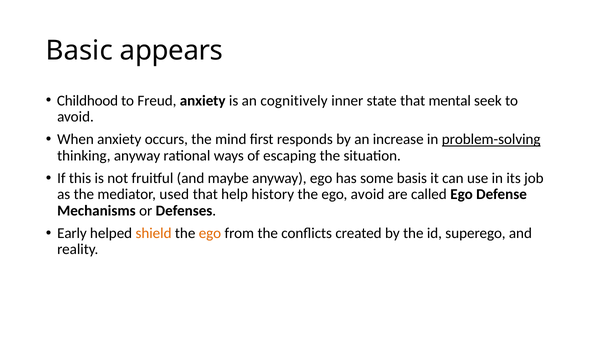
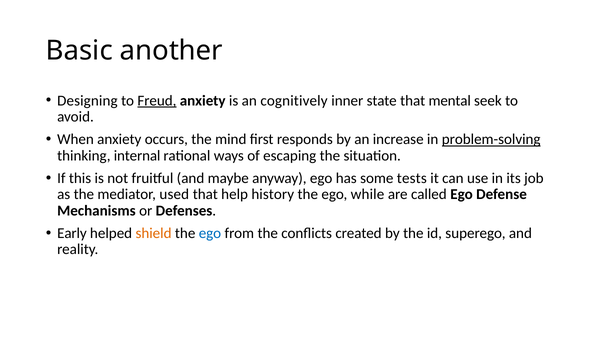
appears: appears -> another (171, 51)
Childhood: Childhood -> Designing (87, 100)
Freud underline: none -> present (157, 100)
thinking anyway: anyway -> internal (137, 155)
basis: basis -> tests (412, 178)
ego avoid: avoid -> while (368, 194)
ego colour: orange -> blue (210, 233)
